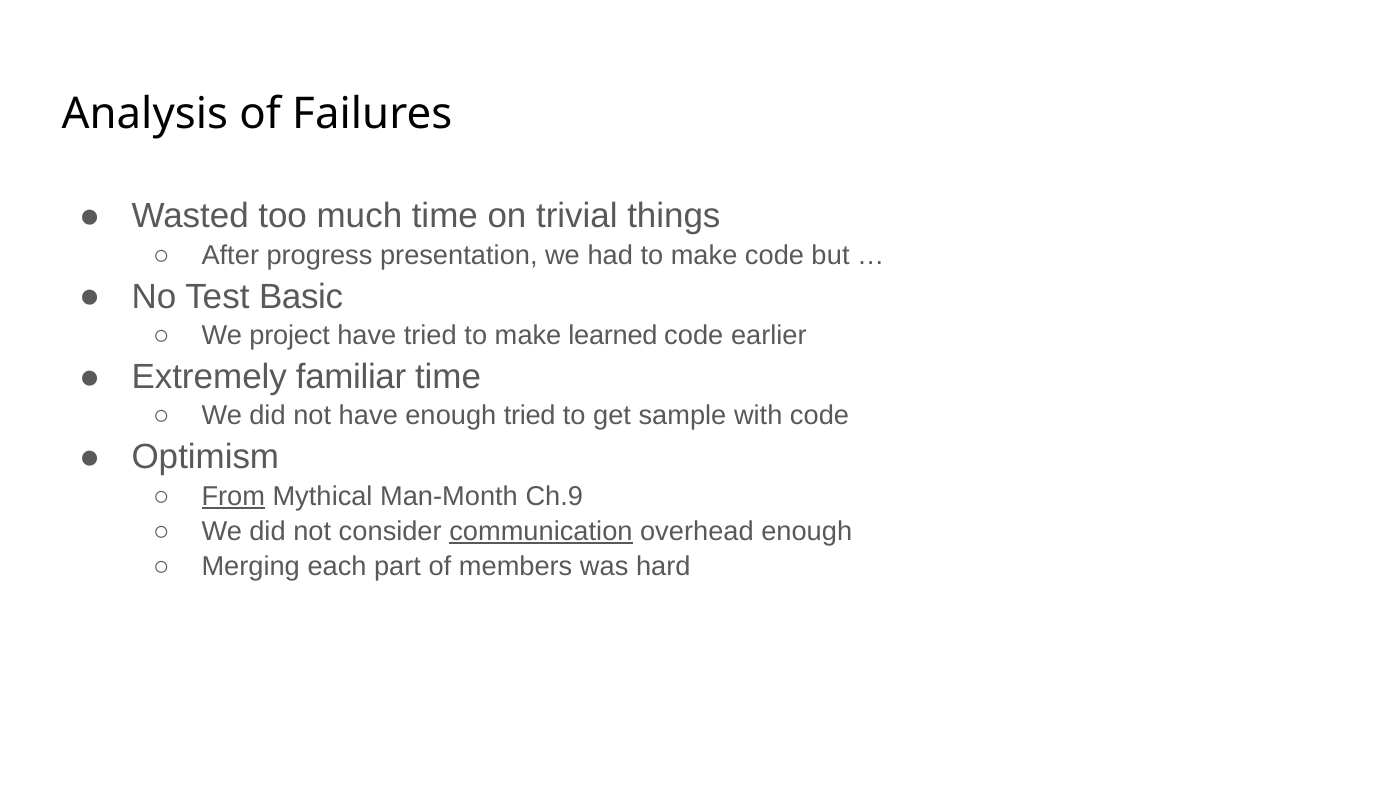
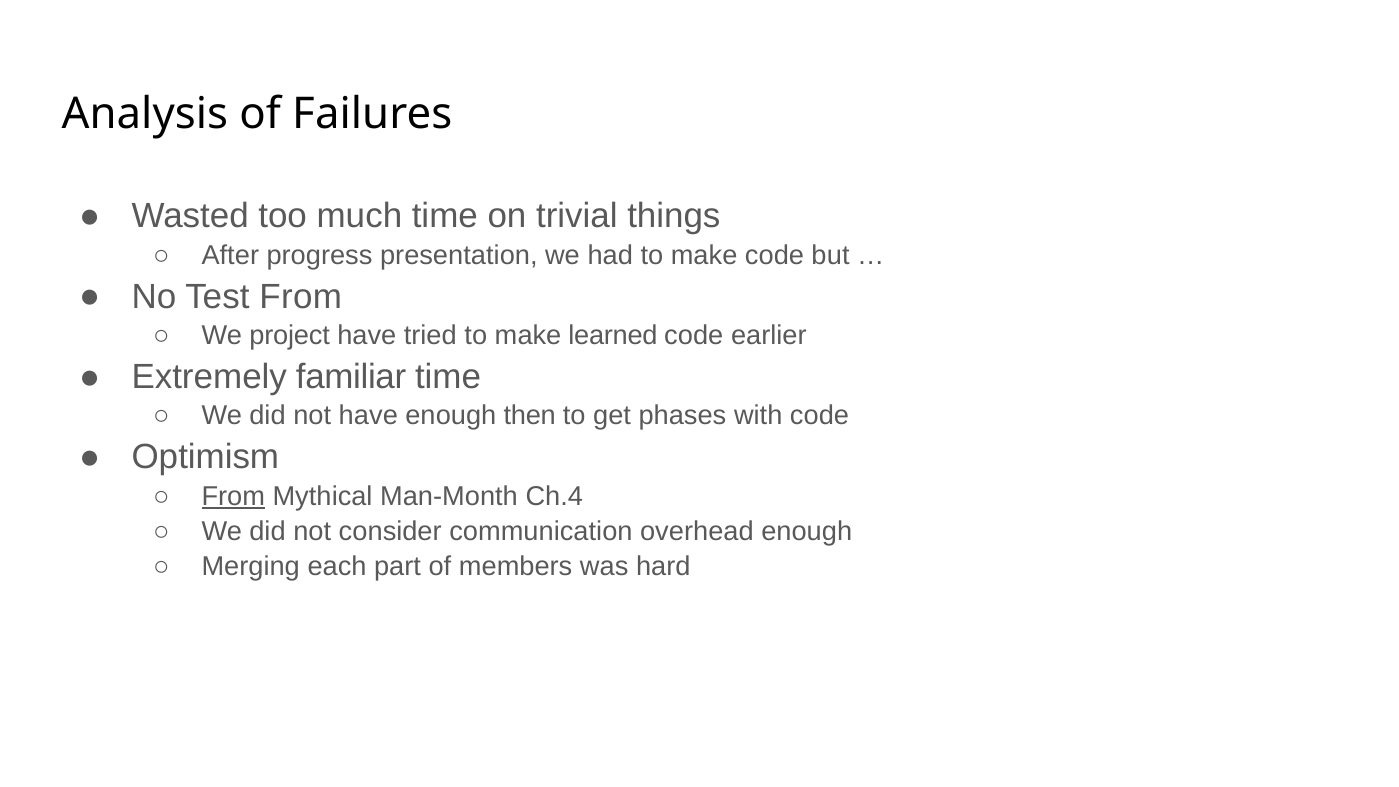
Test Basic: Basic -> From (301, 296)
enough tried: tried -> then (530, 416)
sample: sample -> phases (682, 416)
Ch.9: Ch.9 -> Ch.4 (554, 496)
communication underline: present -> none (541, 531)
